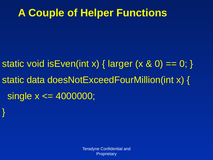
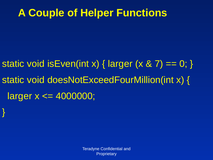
0: 0 -> 7 (159, 64)
data: data -> void (36, 80)
single: single -> larger (20, 96)
